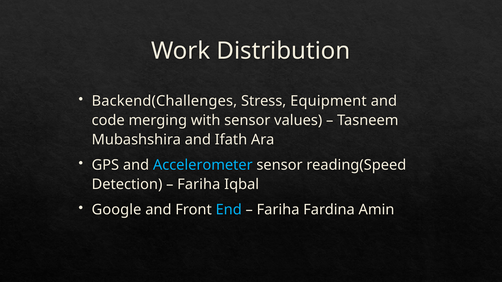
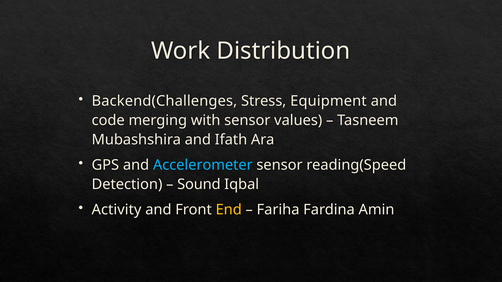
Fariha: Fariha -> Sound (199, 185)
Google: Google -> Activity (117, 210)
End colour: light blue -> yellow (229, 210)
